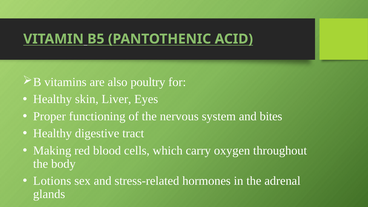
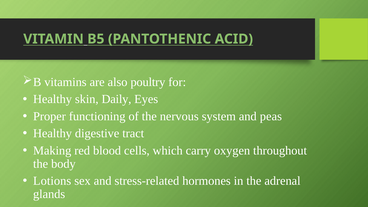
Liver: Liver -> Daily (116, 99)
bites: bites -> peas (271, 116)
